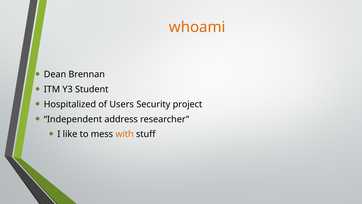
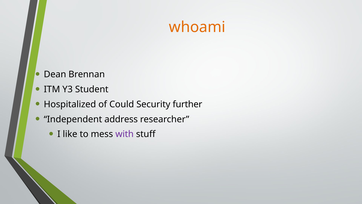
Users: Users -> Could (122, 104)
project: project -> further (187, 104)
with colour: orange -> purple (125, 134)
